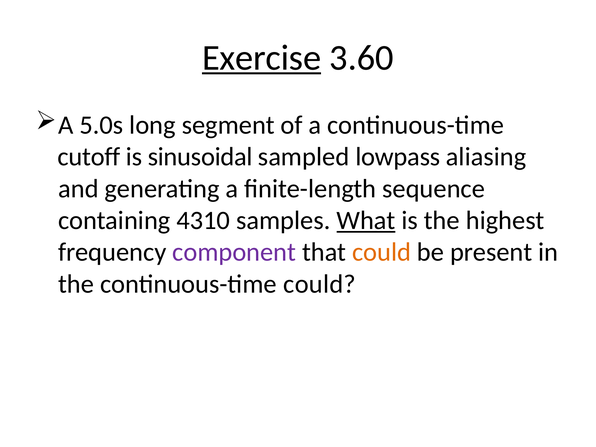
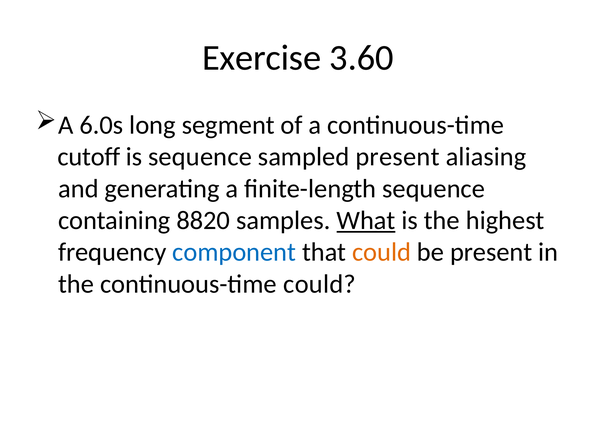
Exercise underline: present -> none (262, 58)
5.0s: 5.0s -> 6.0s (101, 125)
is sinusoidal: sinusoidal -> sequence (200, 157)
sampled lowpass: lowpass -> present (398, 157)
4310: 4310 -> 8820 (203, 220)
component colour: purple -> blue (234, 252)
